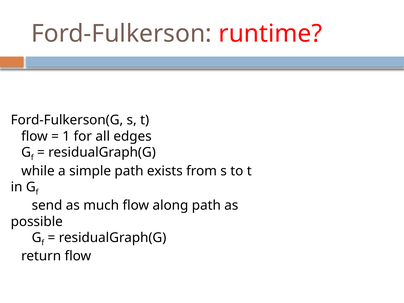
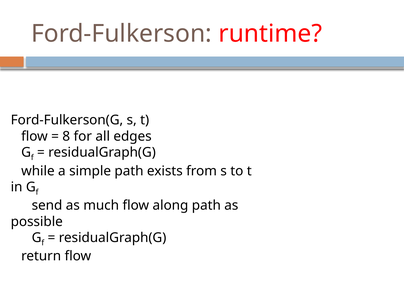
1: 1 -> 8 (66, 136)
